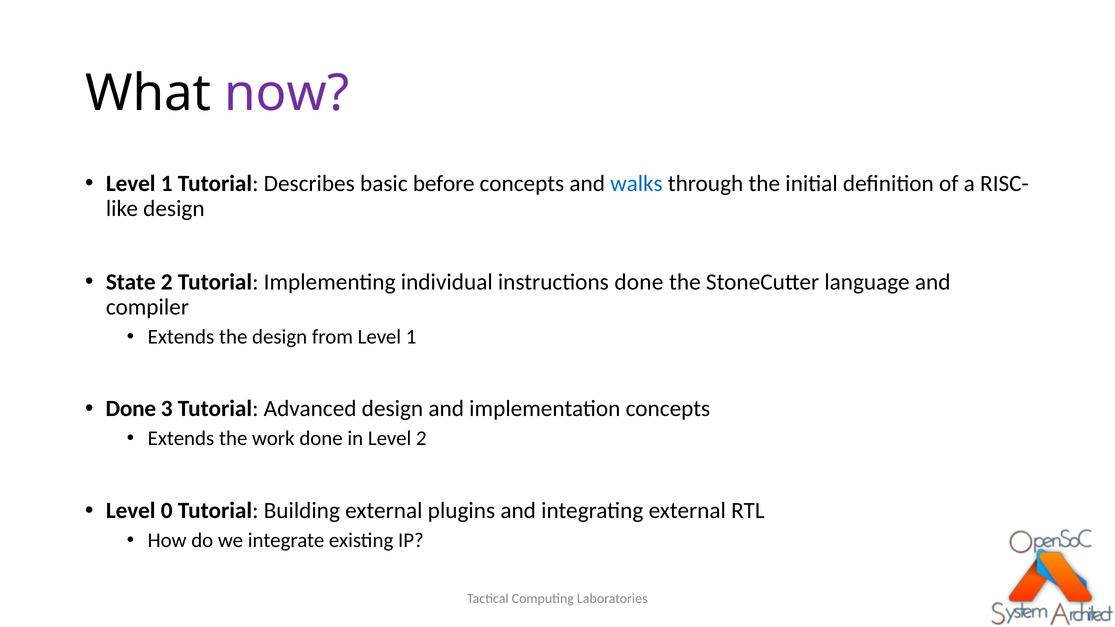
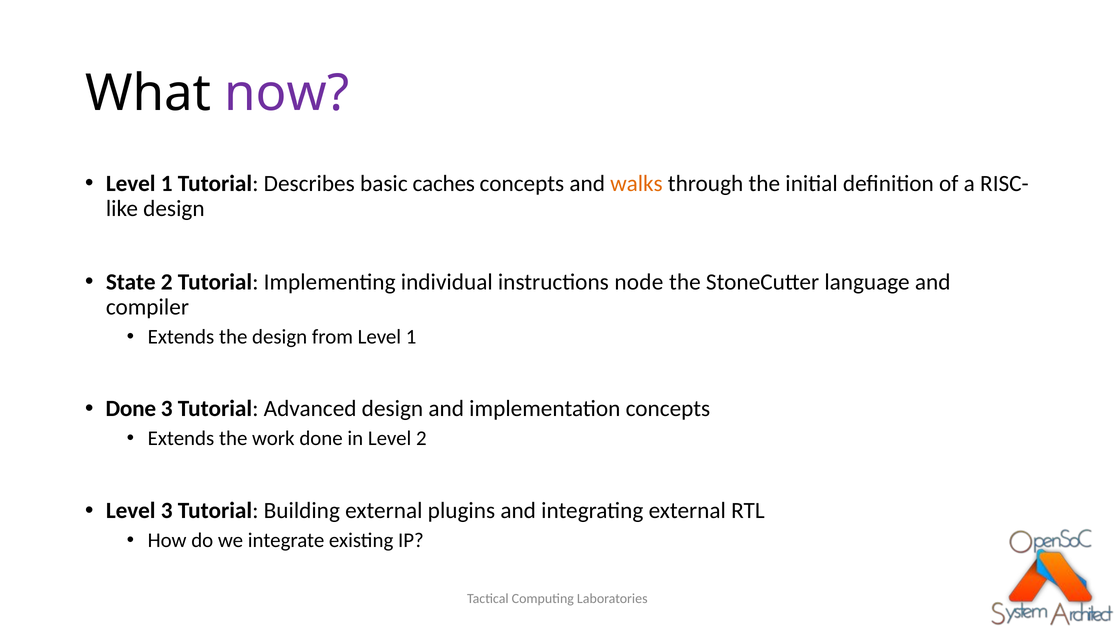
before: before -> caches (444, 184)
walks colour: blue -> orange (636, 184)
instructions done: done -> node (639, 282)
Level 0: 0 -> 3 (167, 511)
